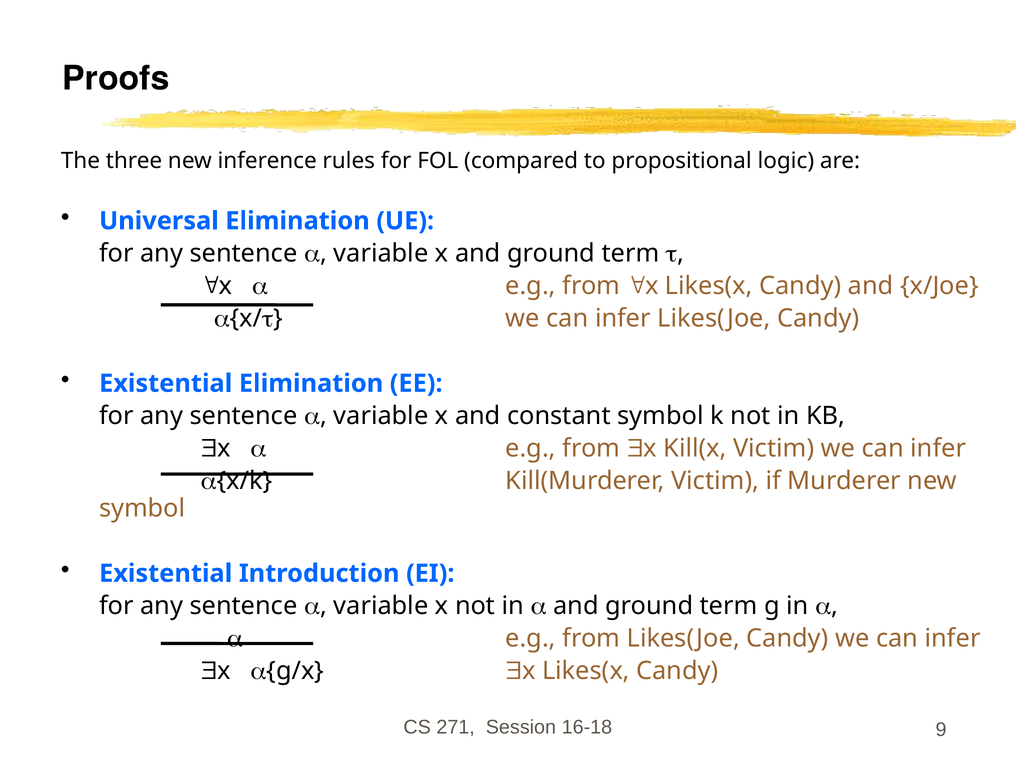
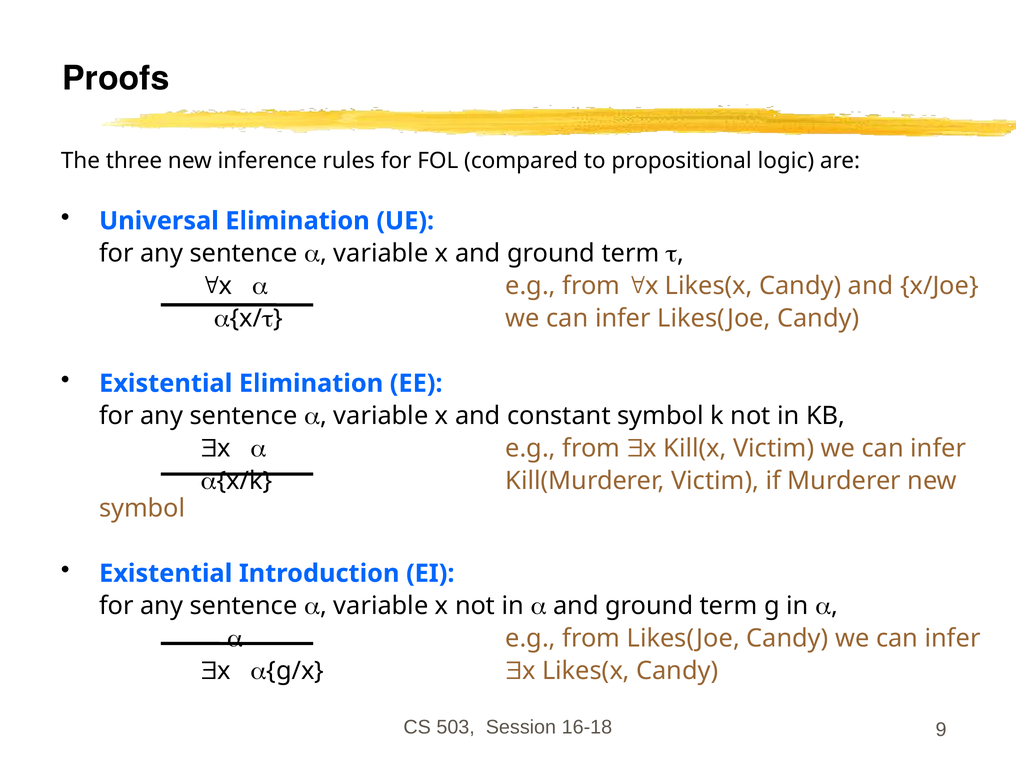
271: 271 -> 503 (456, 727)
